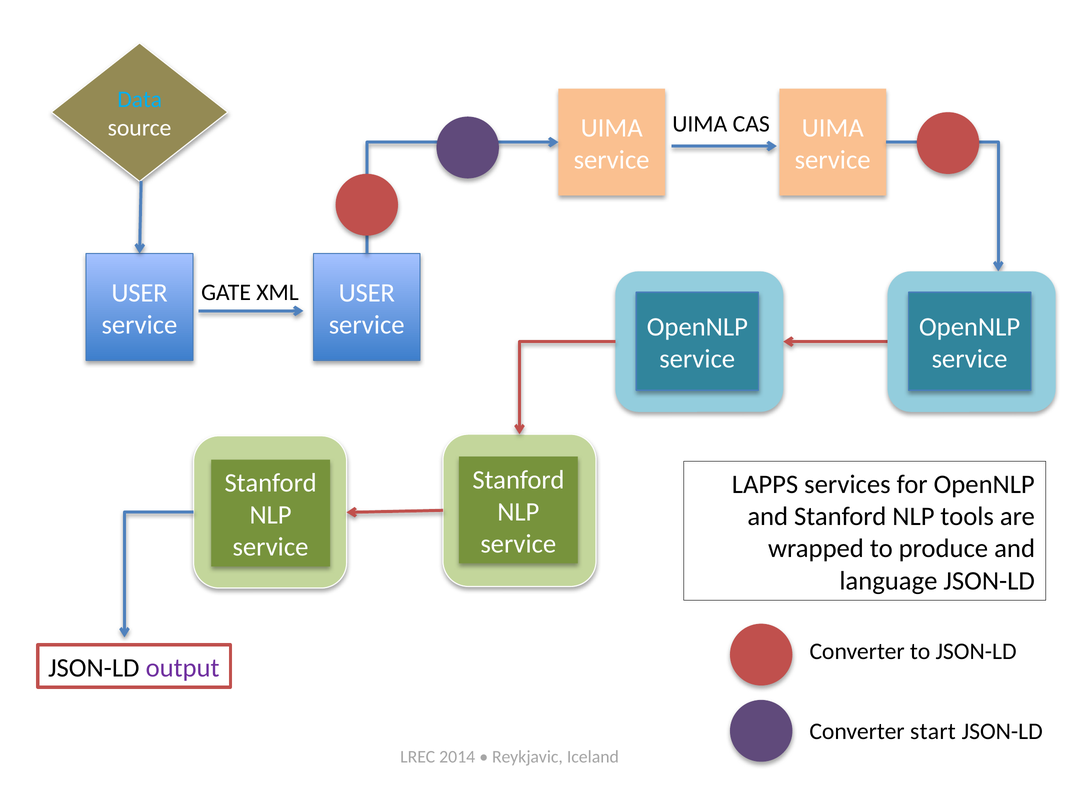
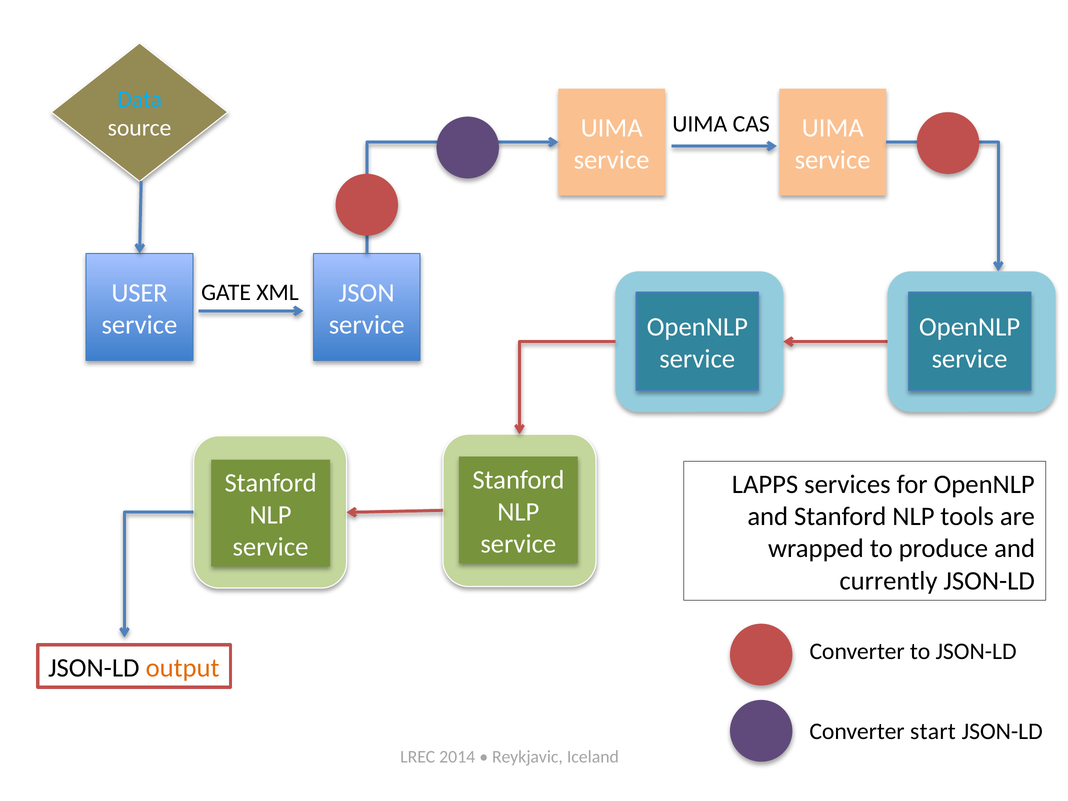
USER: USER -> JSON (367, 293)
language: language -> currently (888, 581)
output colour: purple -> orange (183, 668)
